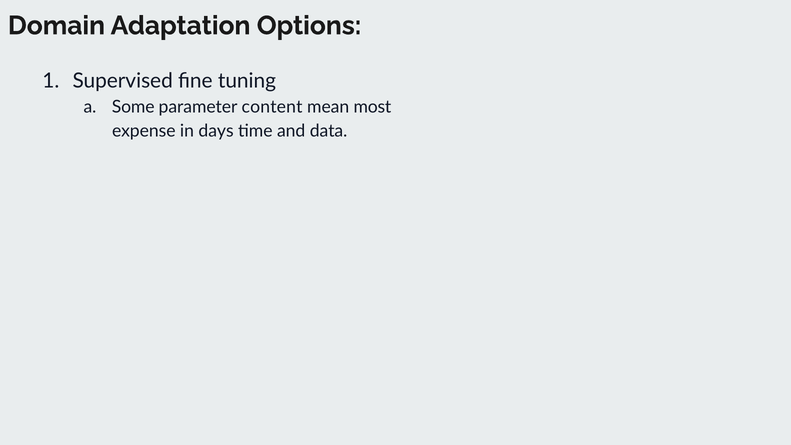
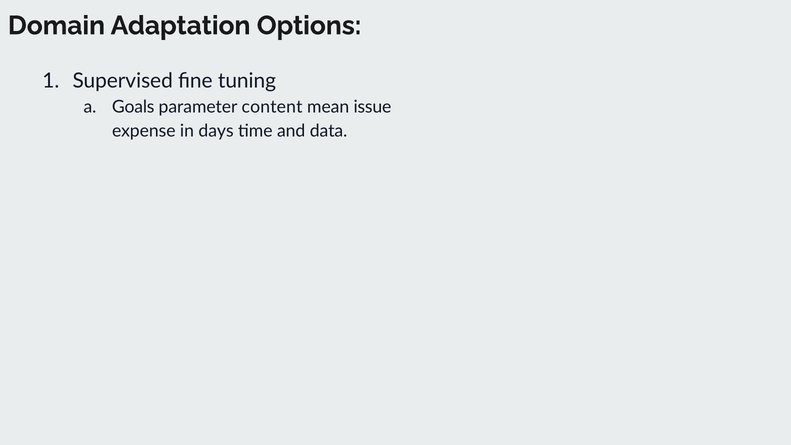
Some: Some -> Goals (133, 107)
most: most -> issue (372, 107)
